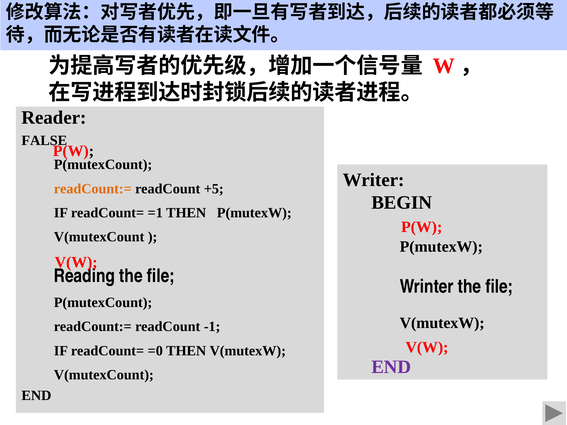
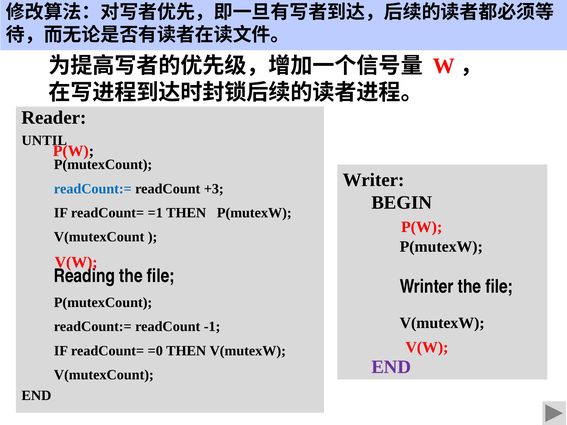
FALSE: FALSE -> UNTIL (44, 141)
readCount:= colour: orange -> blue (93, 189)
+5: +5 -> +3 (214, 189)
